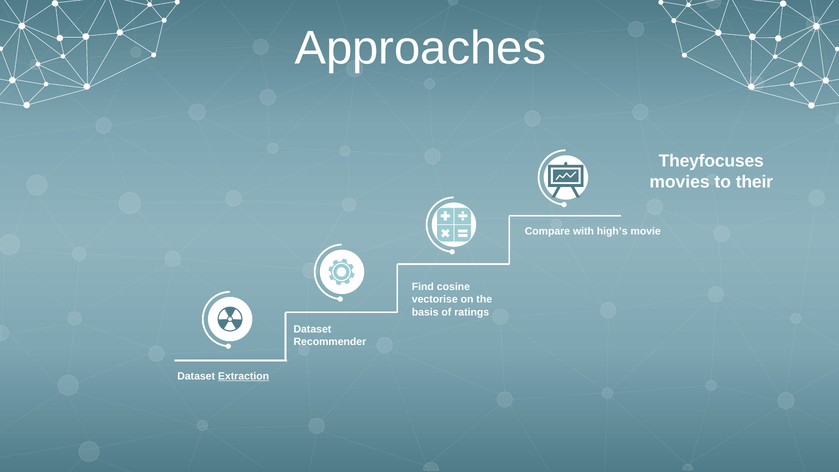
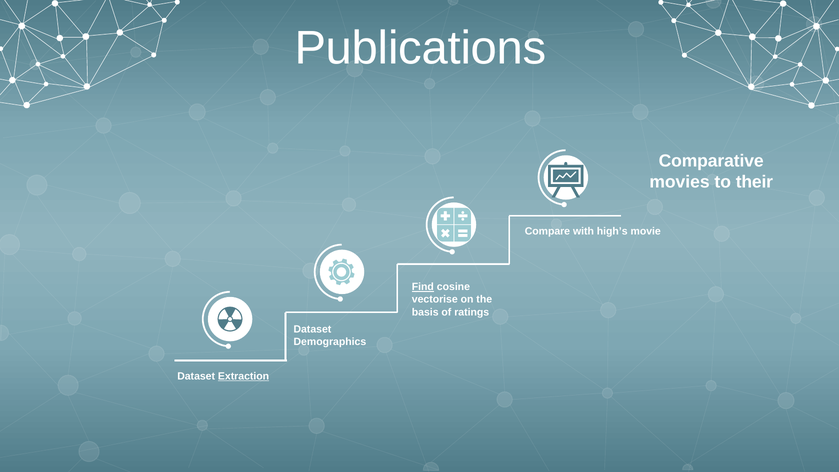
Approaches: Approaches -> Publications (421, 48)
Theyfocuses: Theyfocuses -> Comparative (711, 161)
Find underline: none -> present (423, 287)
Recommender: Recommender -> Demographics (330, 342)
